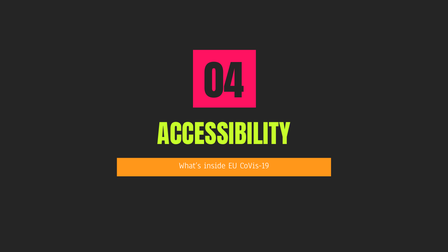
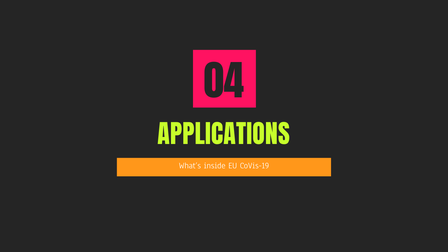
ACCESSIBILITY: ACCESSIBILITY -> APPLICATIONS (224, 136)
